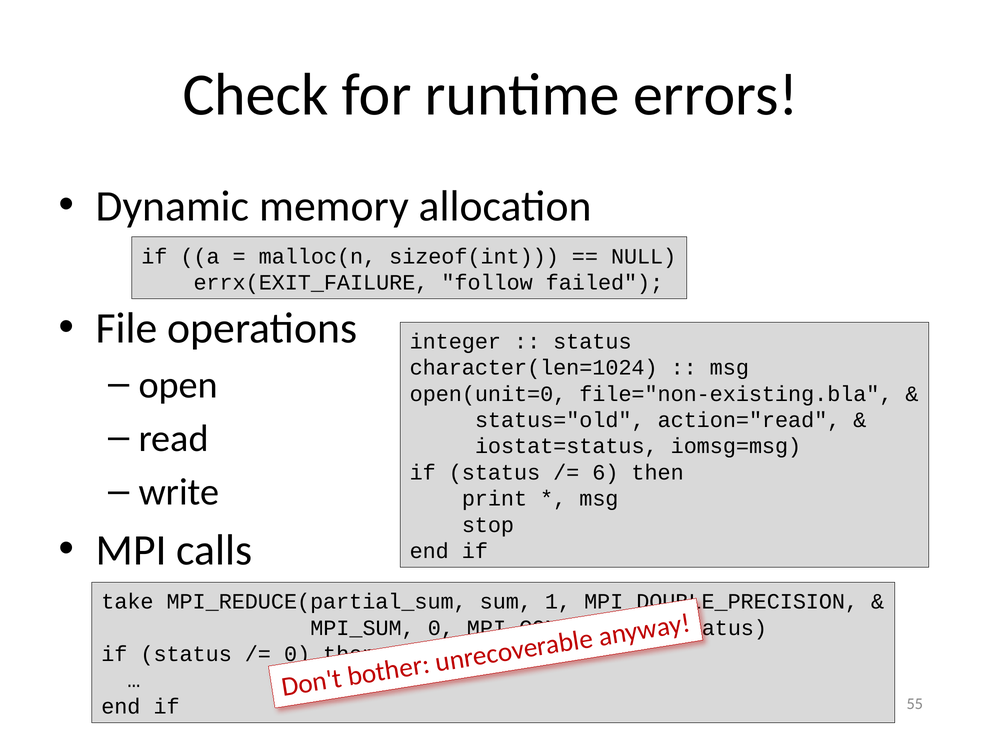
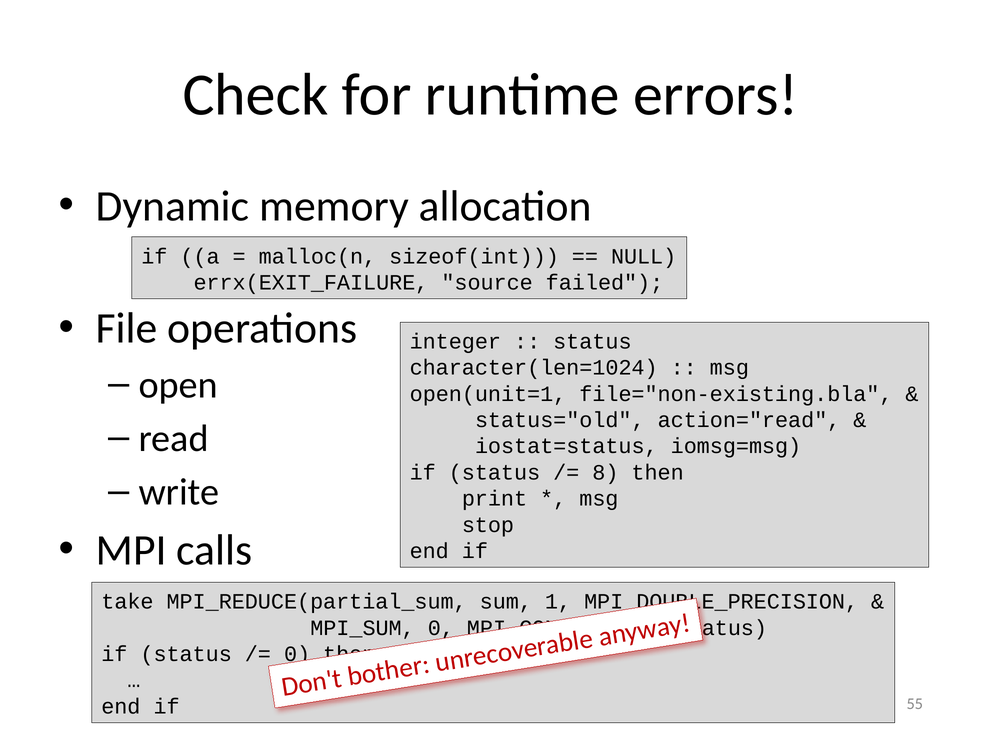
follow: follow -> source (487, 282)
open(unit=0: open(unit=0 -> open(unit=1 (488, 394)
6: 6 -> 8 (605, 472)
